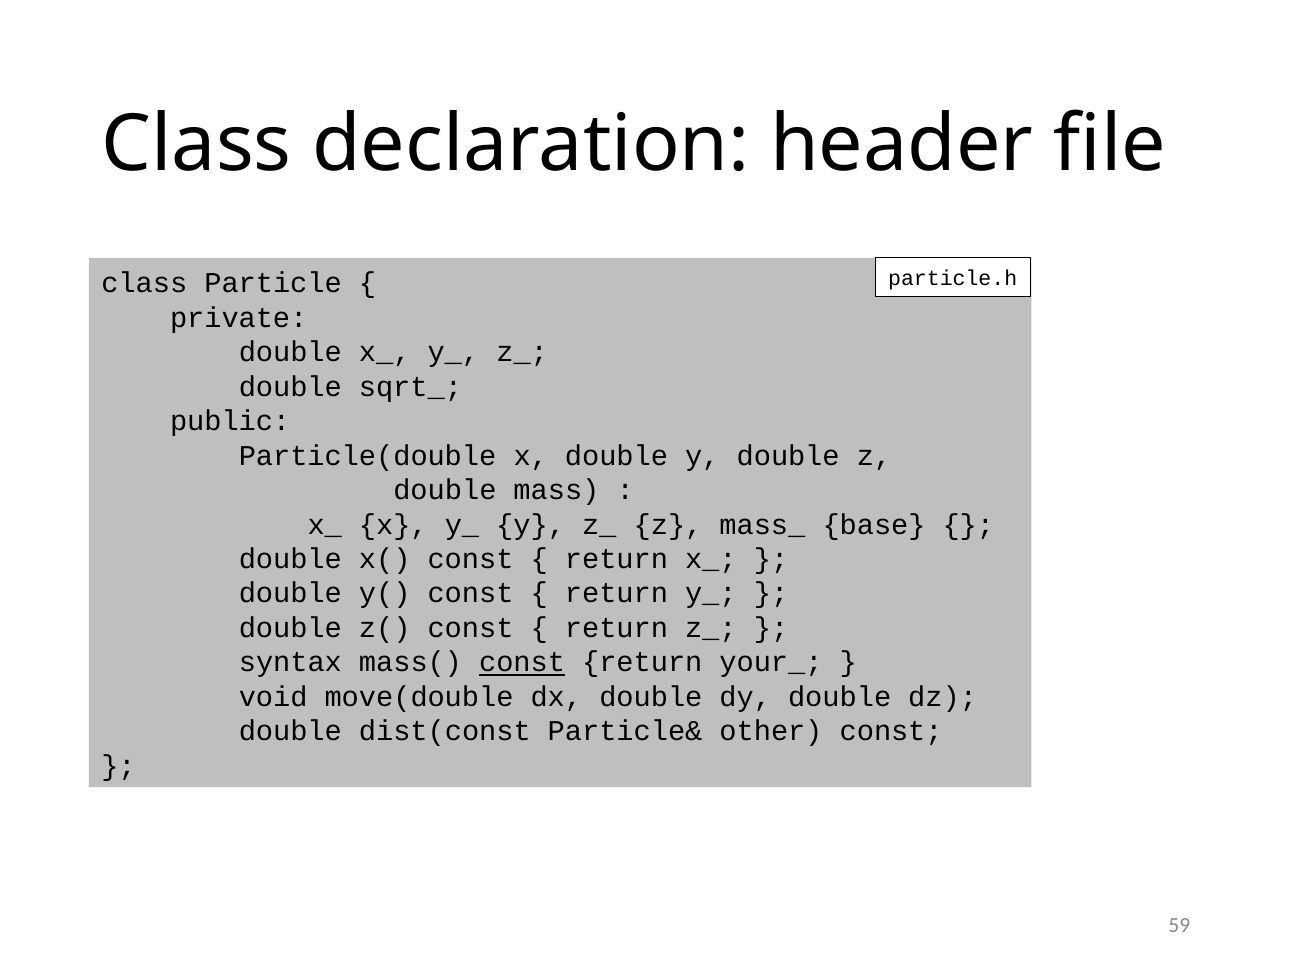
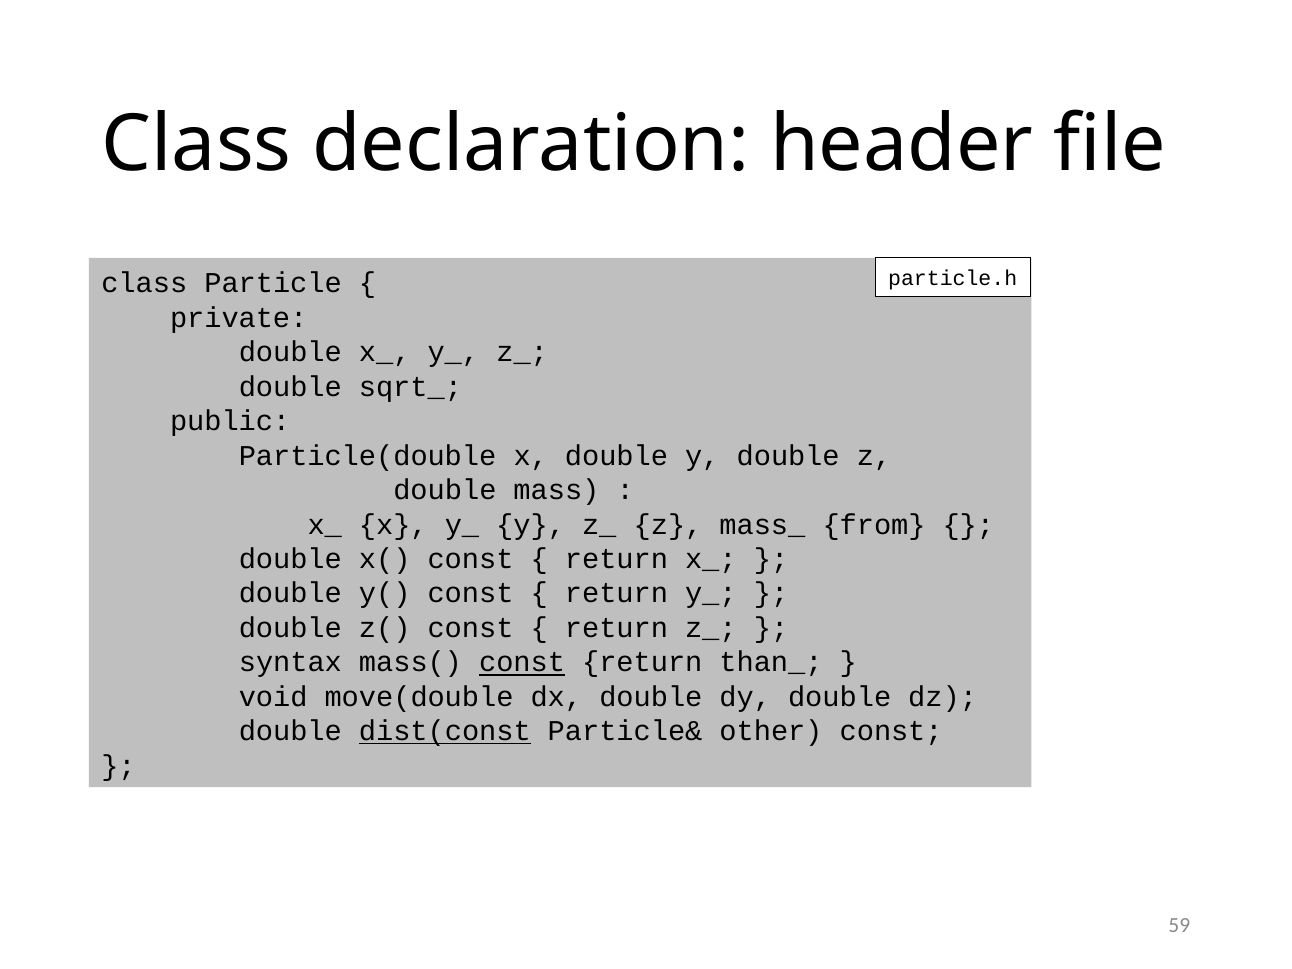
base: base -> from (874, 525)
your_: your_ -> than_ (771, 662)
dist(const underline: none -> present (445, 731)
